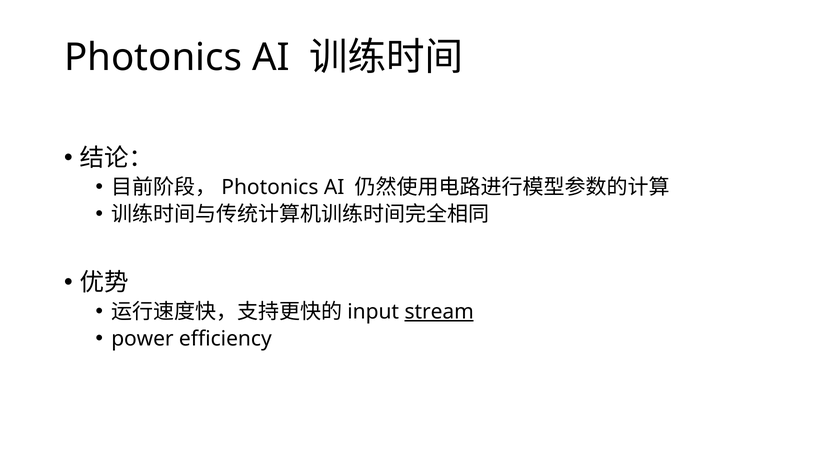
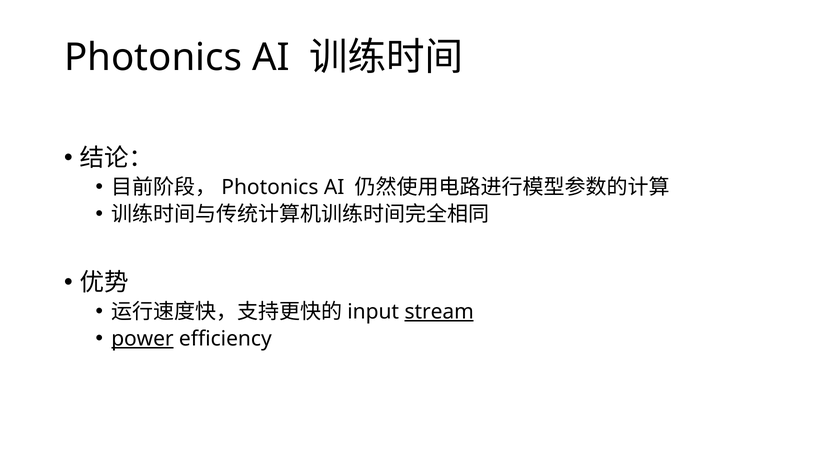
power underline: none -> present (142, 339)
